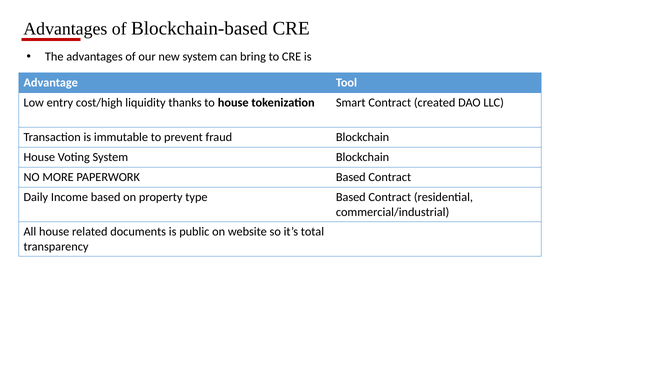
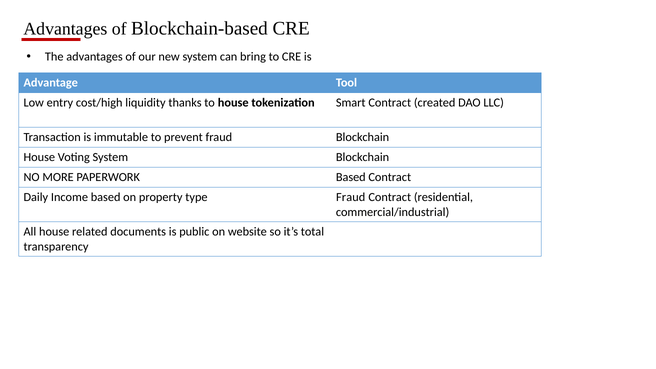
type Based: Based -> Fraud (351, 197)
